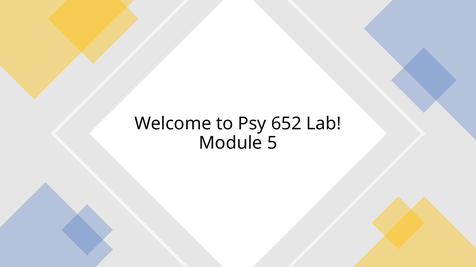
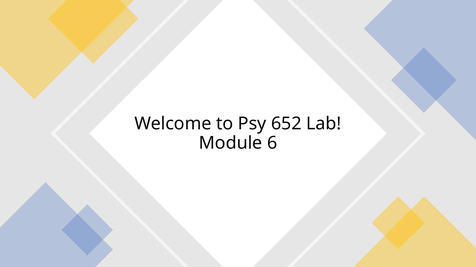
5: 5 -> 6 (272, 143)
